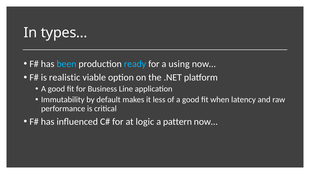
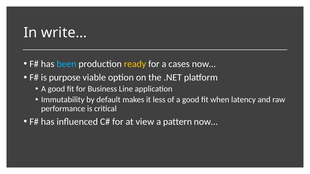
types…: types… -> write… (64, 33)
ready colour: light blue -> yellow (135, 64)
using: using -> cases (179, 64)
realistic: realistic -> purpose (65, 78)
logic: logic -> view (145, 122)
